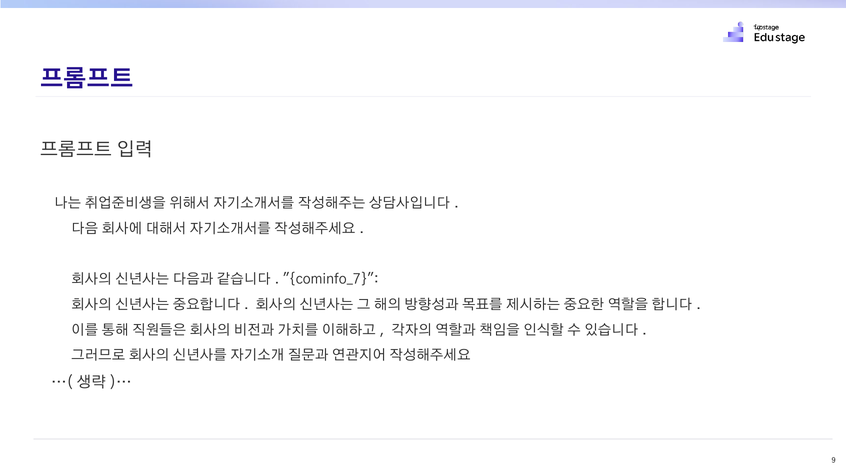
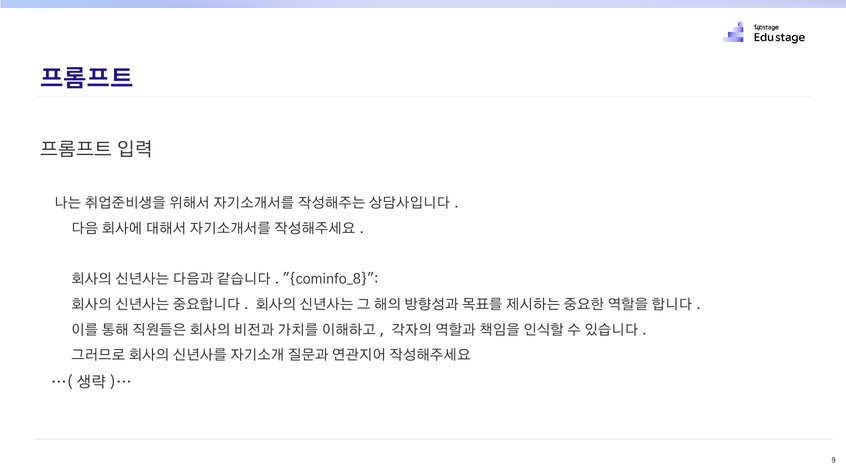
cominfo_7: cominfo_7 -> cominfo_8 (331, 279)
